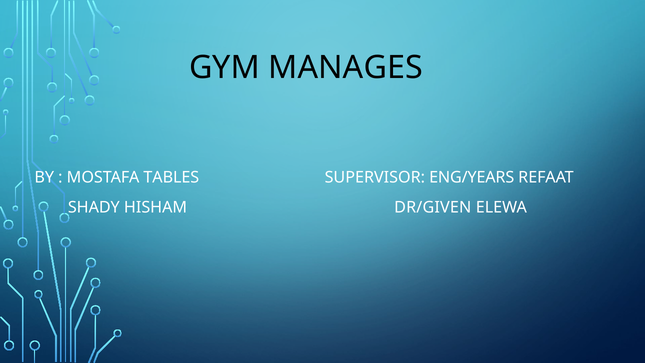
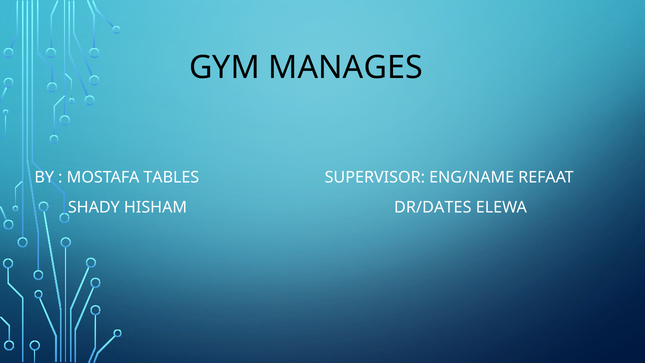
ENG/YEARS: ENG/YEARS -> ENG/NAME (472, 177)
DR/GIVEN: DR/GIVEN -> DR/DATES (433, 207)
